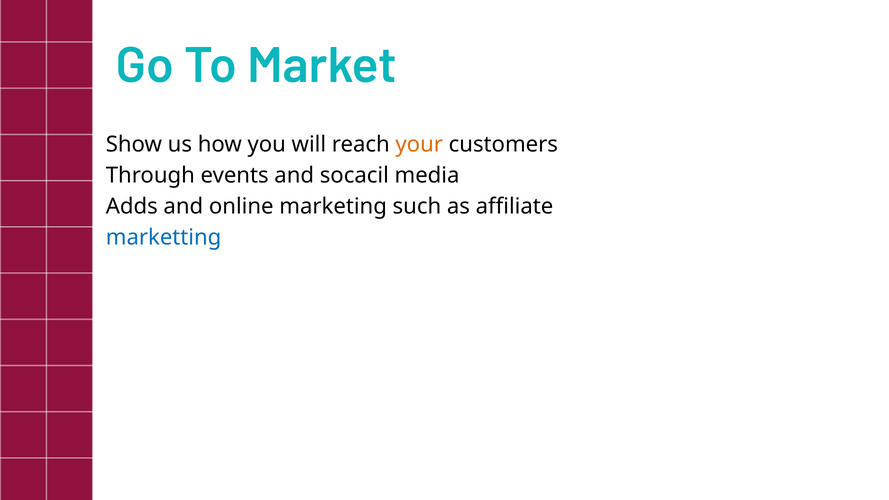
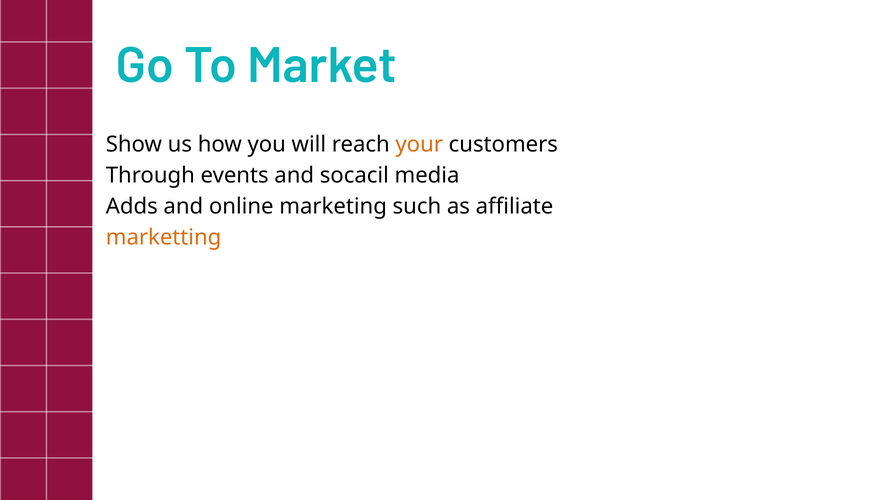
marketting colour: blue -> orange (164, 238)
